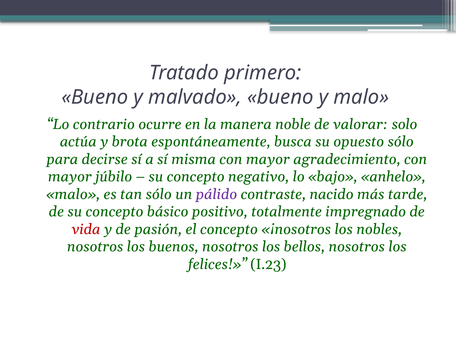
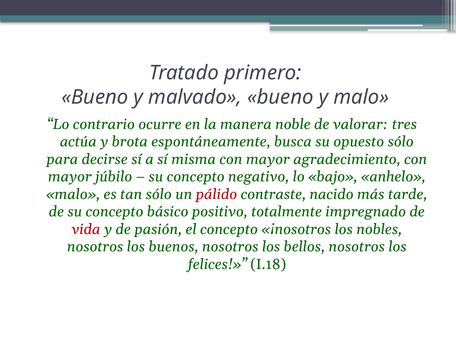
solo: solo -> tres (404, 124)
pálido colour: purple -> red (216, 194)
I.23: I.23 -> I.18 (268, 264)
